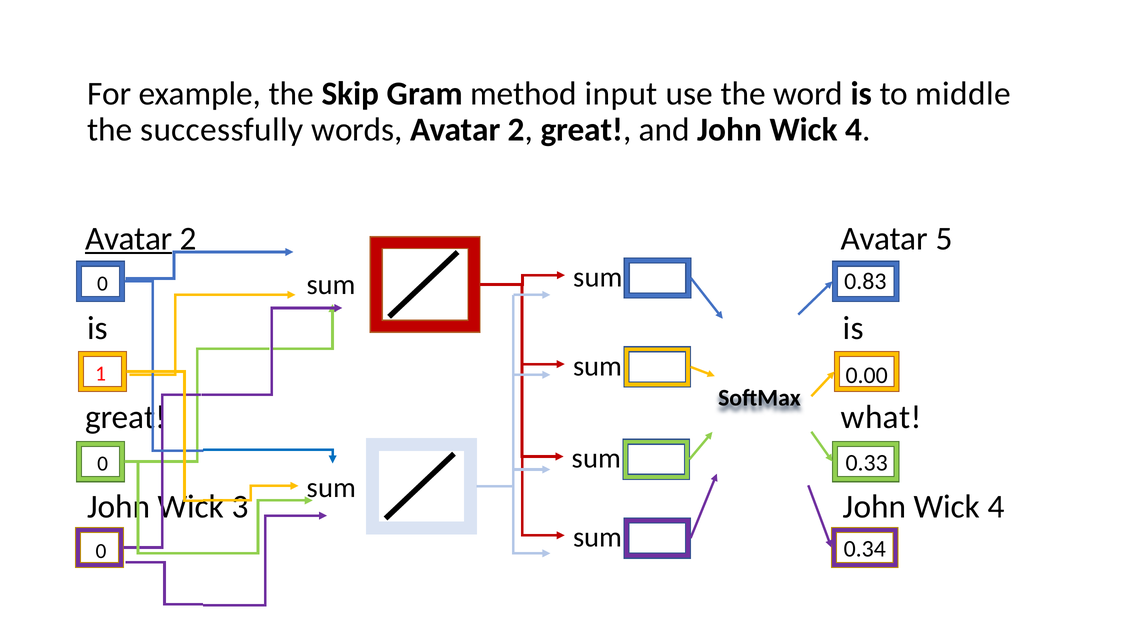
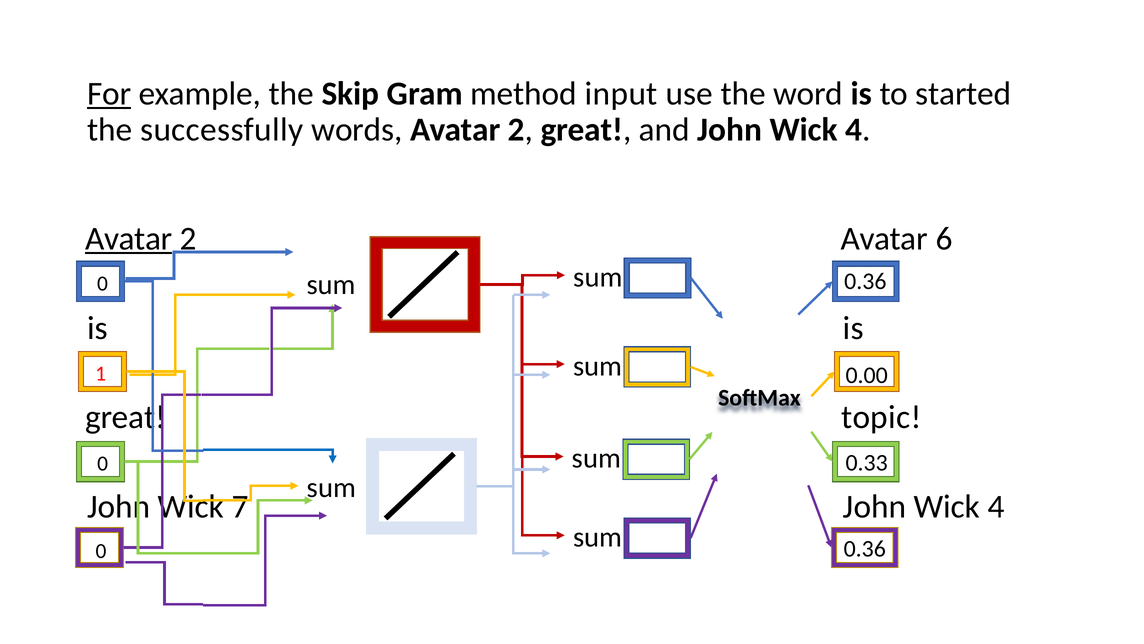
For underline: none -> present (109, 94)
middle: middle -> started (963, 94)
5: 5 -> 6 (944, 239)
0.83: 0.83 -> 0.36 (865, 281)
what: what -> topic (881, 417)
3: 3 -> 7 (240, 506)
0.34: 0.34 -> 0.36 (865, 549)
